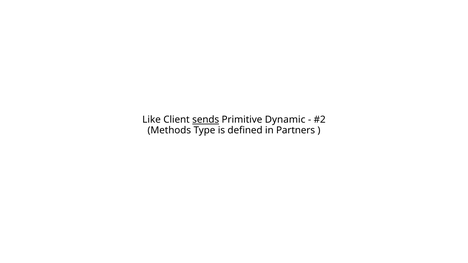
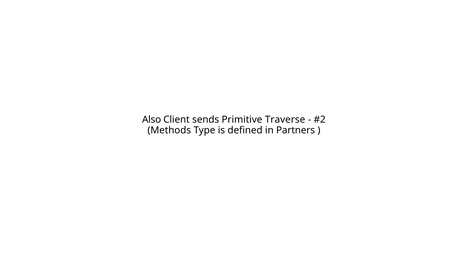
Like: Like -> Also (152, 120)
sends underline: present -> none (206, 120)
Dynamic: Dynamic -> Traverse (285, 120)
